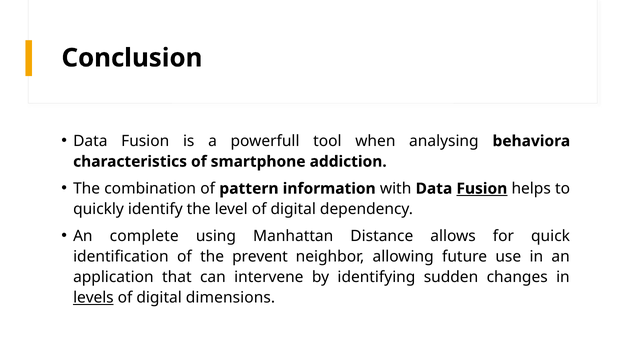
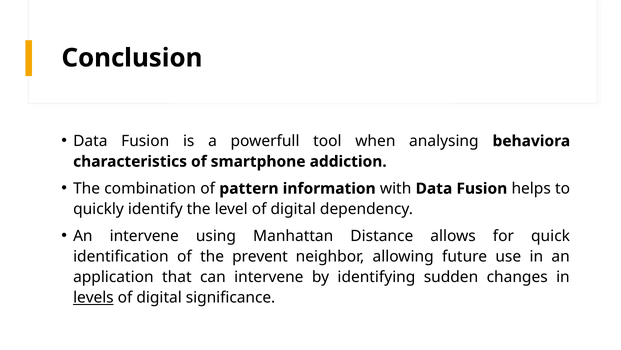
Fusion underline: present -> none (482, 188)
An complete: complete -> intervene (144, 236)
dimensions: dimensions -> significance (231, 297)
